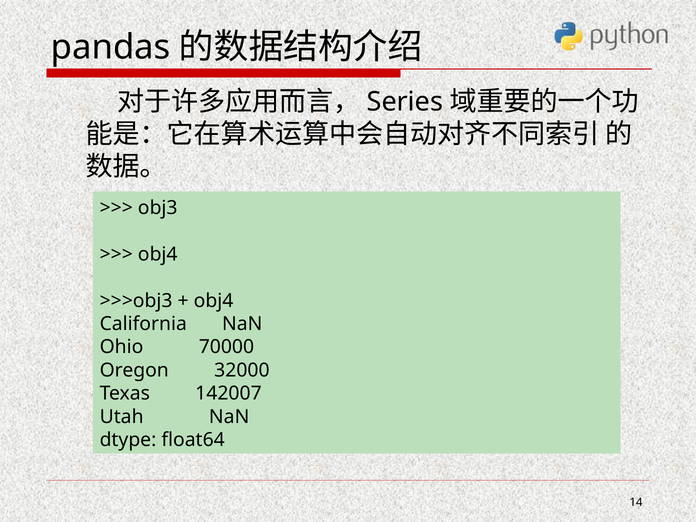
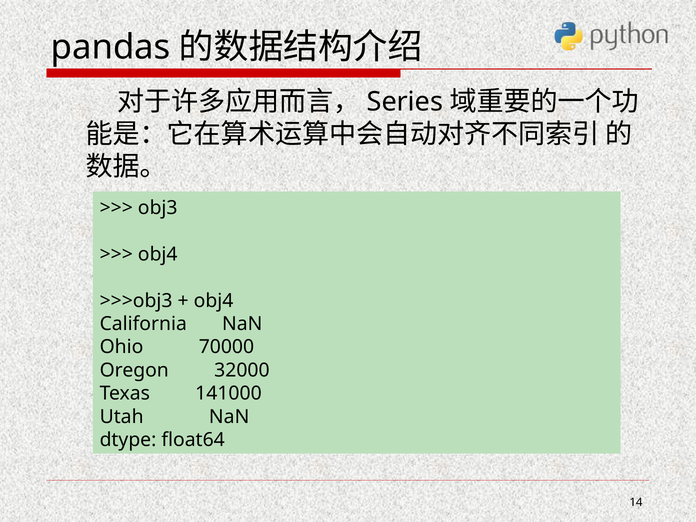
142007: 142007 -> 141000 (228, 393)
